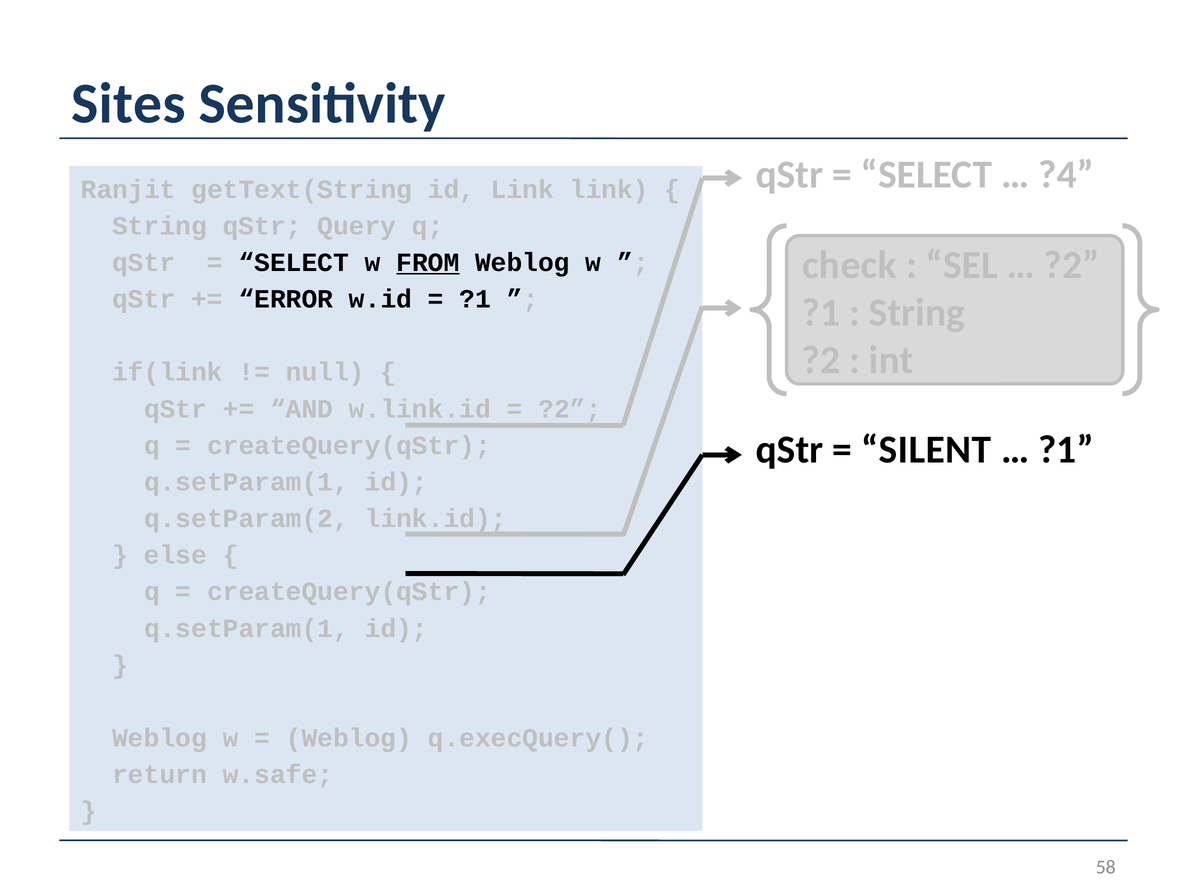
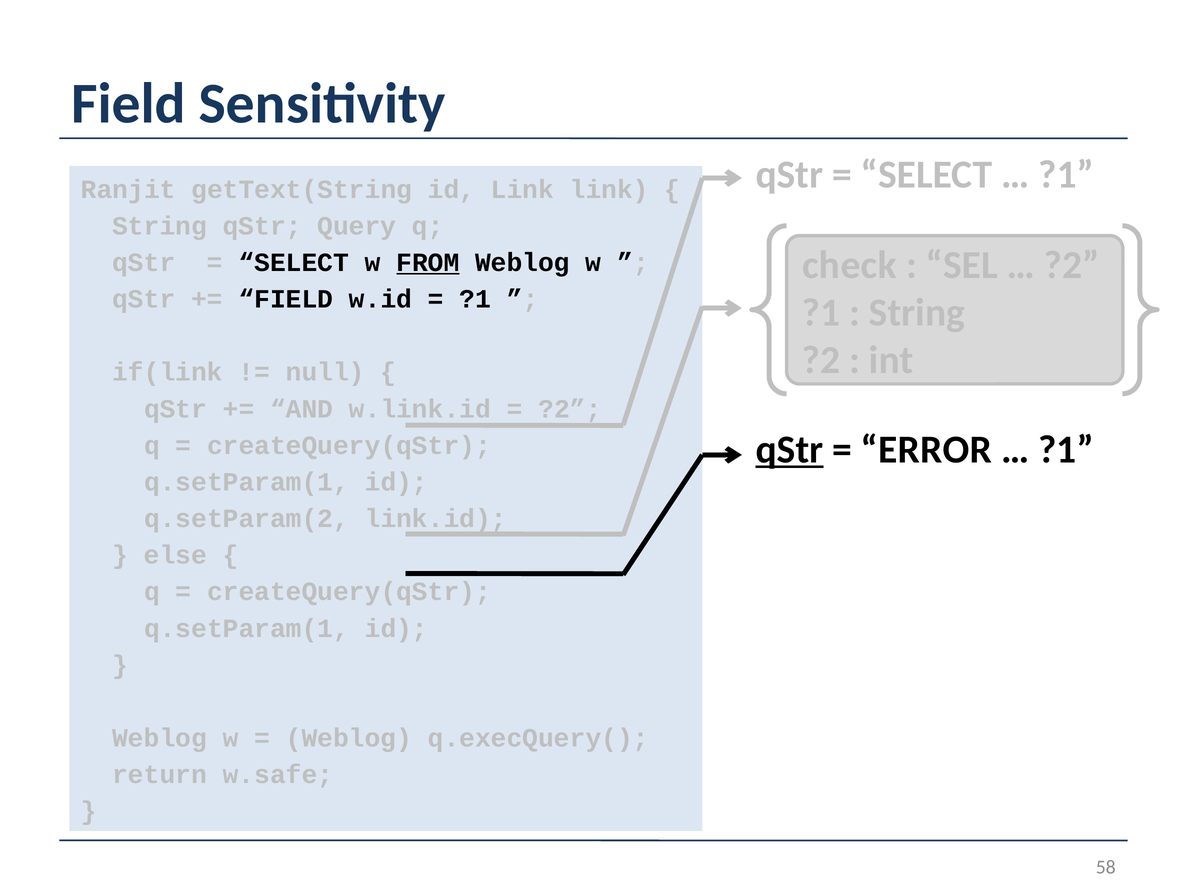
Sites: Sites -> Field (128, 104)
?4: ?4 -> ?1 (1066, 175)
ERROR: ERROR -> FIELD (286, 299)
qStr underline: none -> present (789, 450)
SILENT: SILENT -> ERROR (926, 450)
